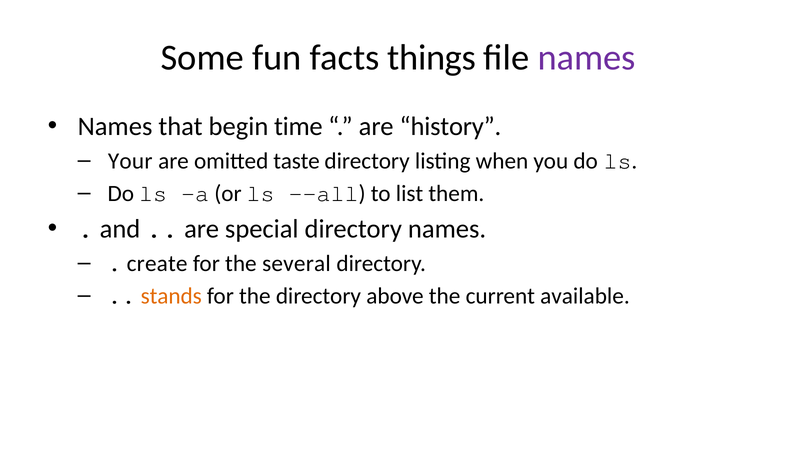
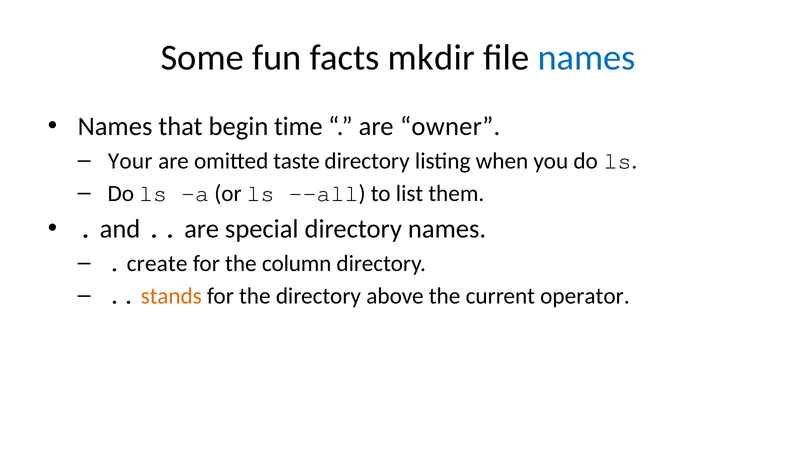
things: things -> mkdir (431, 58)
names colour: purple -> blue (587, 58)
history: history -> owner (450, 126)
several: several -> column (297, 263)
available: available -> operator (585, 296)
